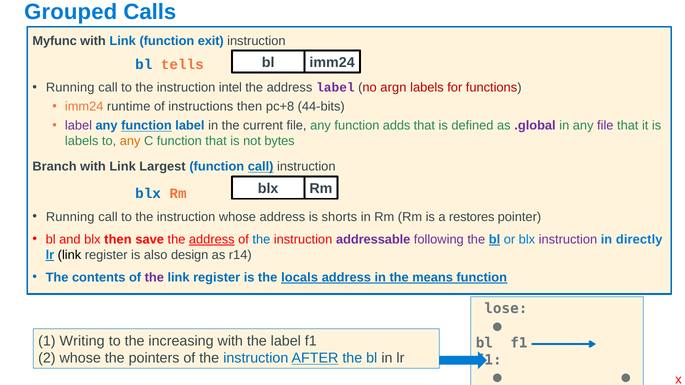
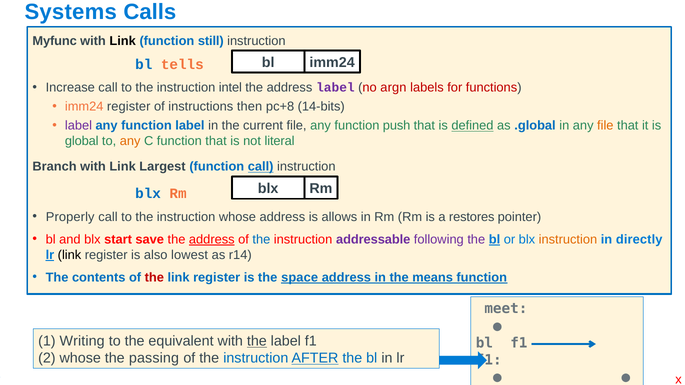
Grouped: Grouped -> Systems (71, 12)
Link colour: blue -> black (123, 41)
exit: exit -> still (211, 41)
Running: Running -> Increase (70, 88)
imm24 runtime: runtime -> register (129, 107)
44-bits: 44-bits -> 14-bits (321, 107)
function underline: present -> none (146, 126)
adds: adds -> push (397, 126)
deﬁned underline: none -> present (472, 126)
.global colour: purple -> blue (535, 126)
ﬁle colour: purple -> orange (605, 126)
labels: labels -> global (82, 141)
bytes: bytes -> literal (280, 141)
Running: Running -> Properly (70, 217)
shorts: shorts -> allows (339, 217)
blx then: then -> start (118, 240)
instruction colour: purple -> orange (568, 240)
design: design -> lowest (190, 255)
the colour: purple -> red (154, 278)
locals: locals -> space (300, 278)
lose: lose -> meet (506, 309)
increasing: increasing -> equivalent (181, 341)
the underline: none -> present (257, 341)
pointers: pointers -> passing (154, 358)
